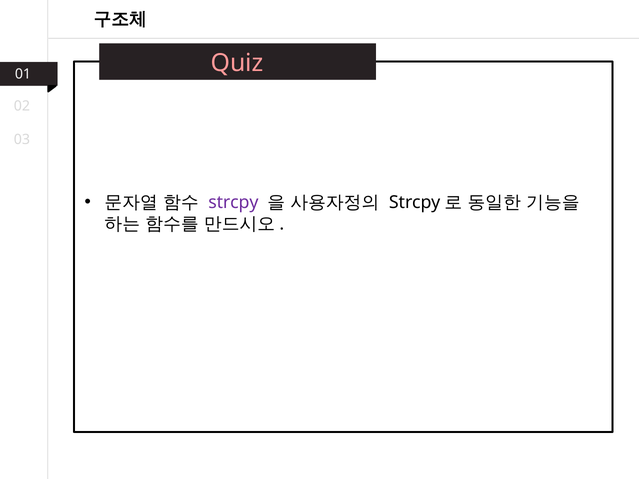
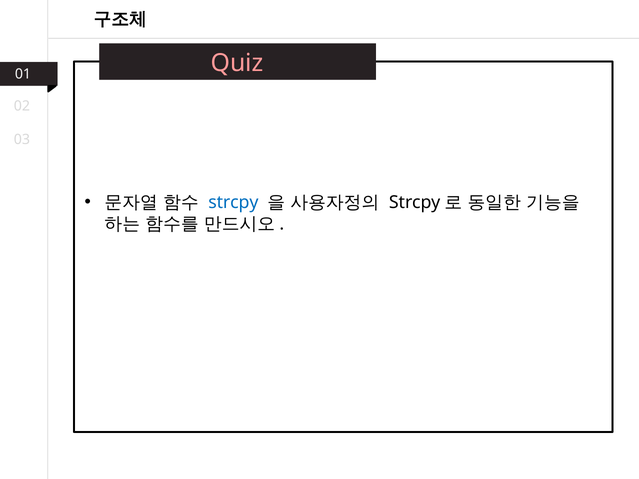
strcpy colour: purple -> blue (233, 203)
